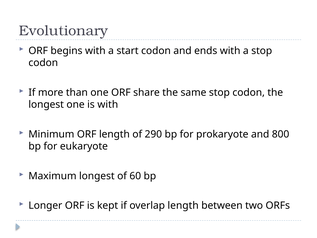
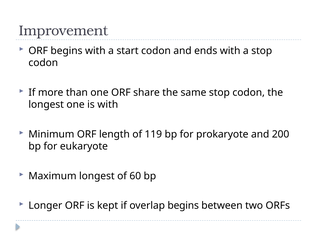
Evolutionary: Evolutionary -> Improvement (64, 31)
290: 290 -> 119 (153, 134)
800: 800 -> 200 (281, 134)
overlap length: length -> begins (183, 205)
